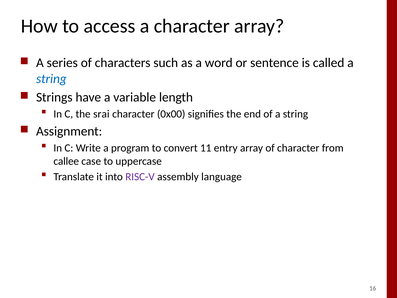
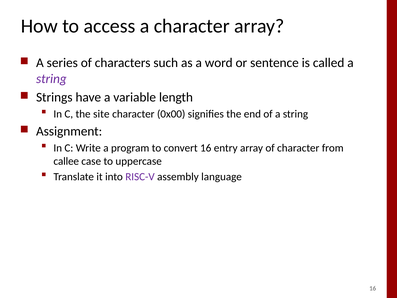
string colour: blue -> purple (51, 79)
srai: srai -> site (101, 114)
convert 11: 11 -> 16 (206, 148)
